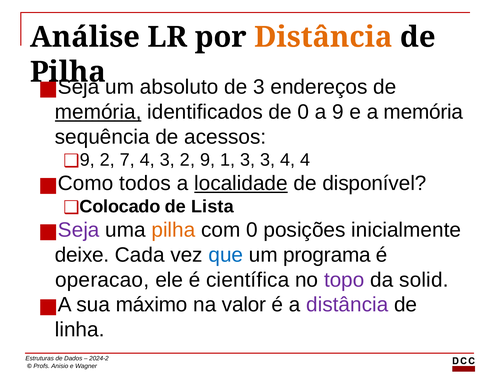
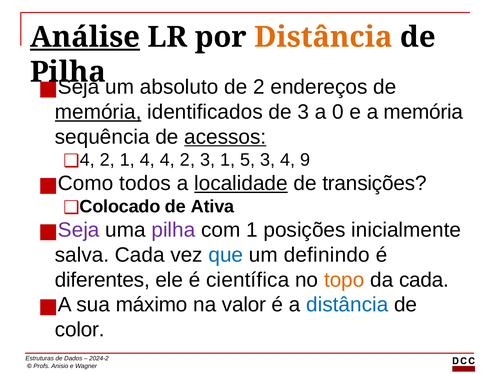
Análise underline: none -> present (85, 37)
de 3: 3 -> 2 (259, 87)
de 0: 0 -> 3 (303, 112)
a 9: 9 -> 0 (338, 112)
acessos underline: none -> present (225, 137)
9: 9 -> 4 (87, 160)
2 7: 7 -> 1 (127, 160)
4 3: 3 -> 4 (167, 160)
2 9: 9 -> 3 (208, 160)
1 3: 3 -> 5 (248, 160)
4 4: 4 -> 9 (305, 160)
disponível: disponível -> transições (374, 184)
Lista: Lista -> Ativa (213, 207)
pilha colour: orange -> purple (173, 230)
com 0: 0 -> 1 (252, 230)
deixe: deixe -> salva (82, 255)
programa: programa -> definindo (327, 255)
operacao: operacao -> diferentes (102, 280)
topo colour: purple -> orange (344, 280)
da solid: solid -> cada (424, 280)
distância colour: purple -> blue (347, 305)
linha: linha -> color (80, 330)
